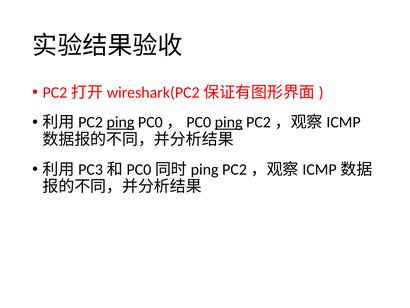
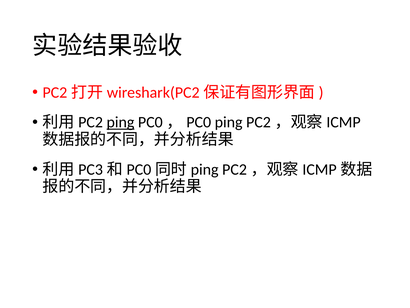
ping underline: present -> none (229, 122)
